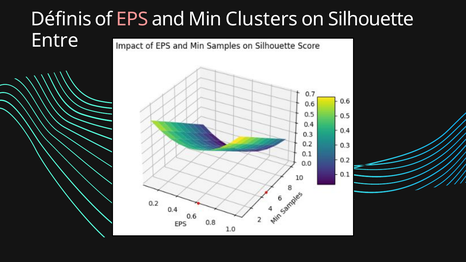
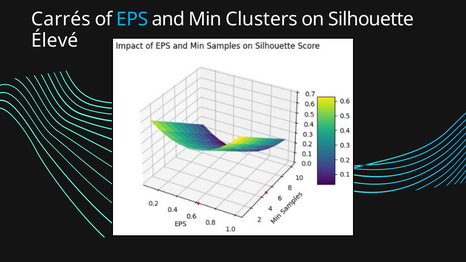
Définis: Définis -> Carrés (61, 19)
EPS colour: pink -> light blue (132, 19)
Entre: Entre -> Élevé (55, 40)
